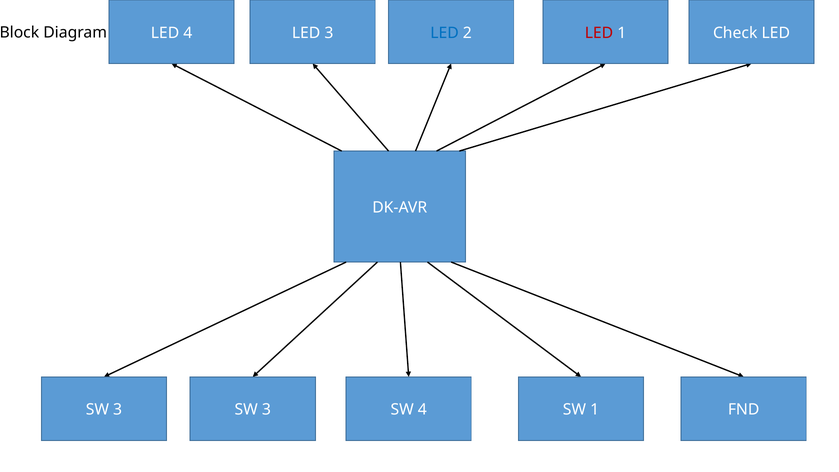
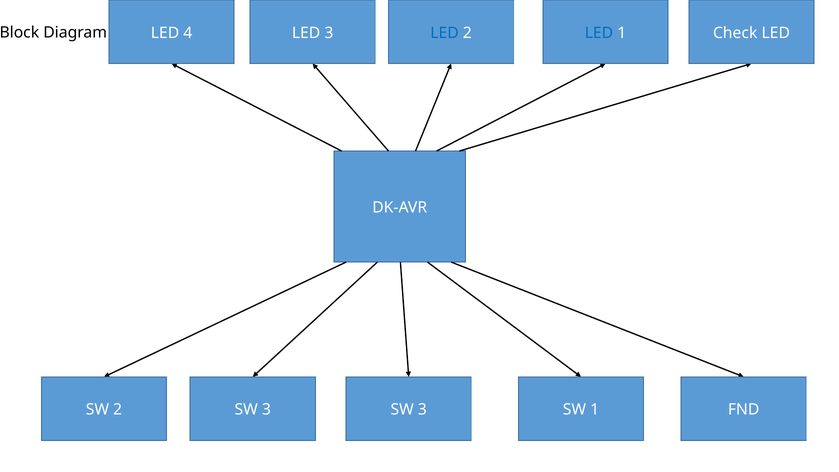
LED colour: red -> blue (599, 33)
3: 3 -> 2 (118, 410)
4: 4 -> 3 (422, 410)
